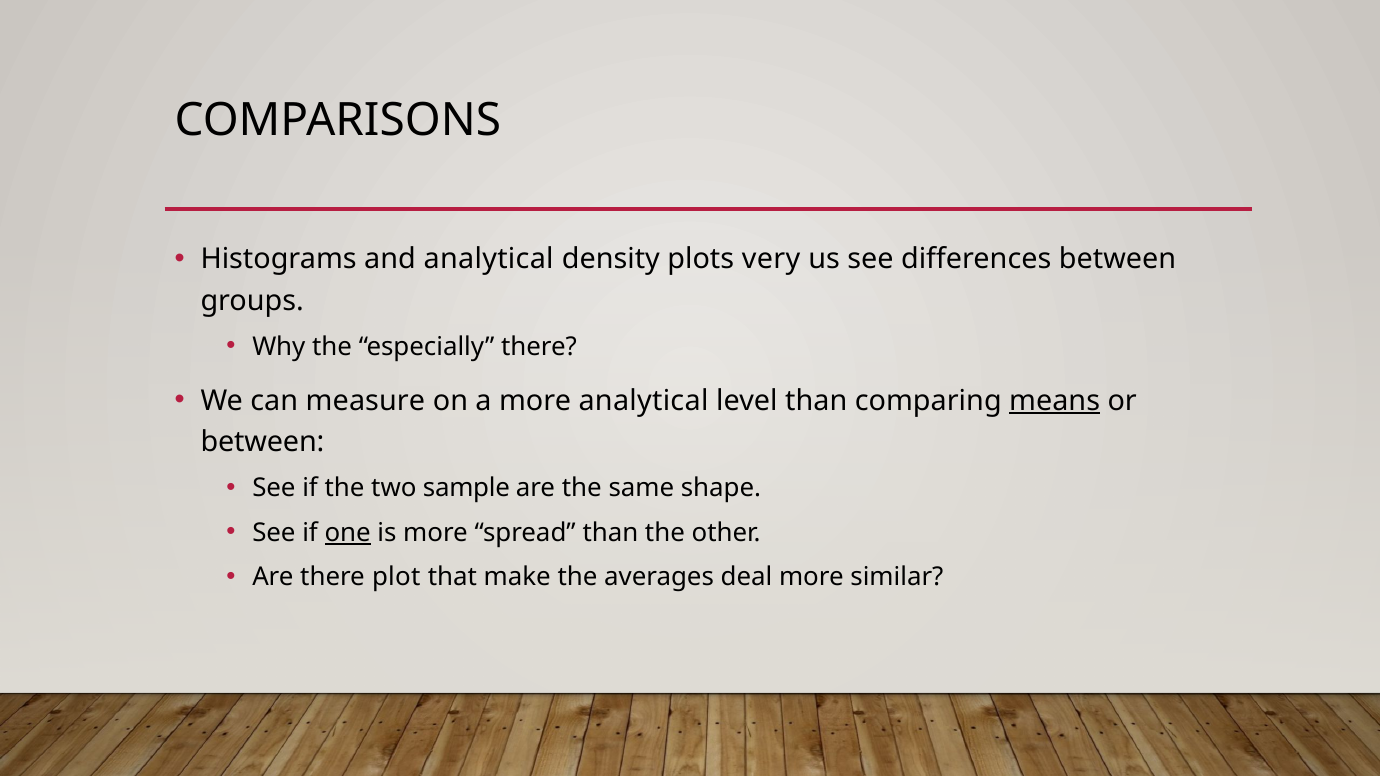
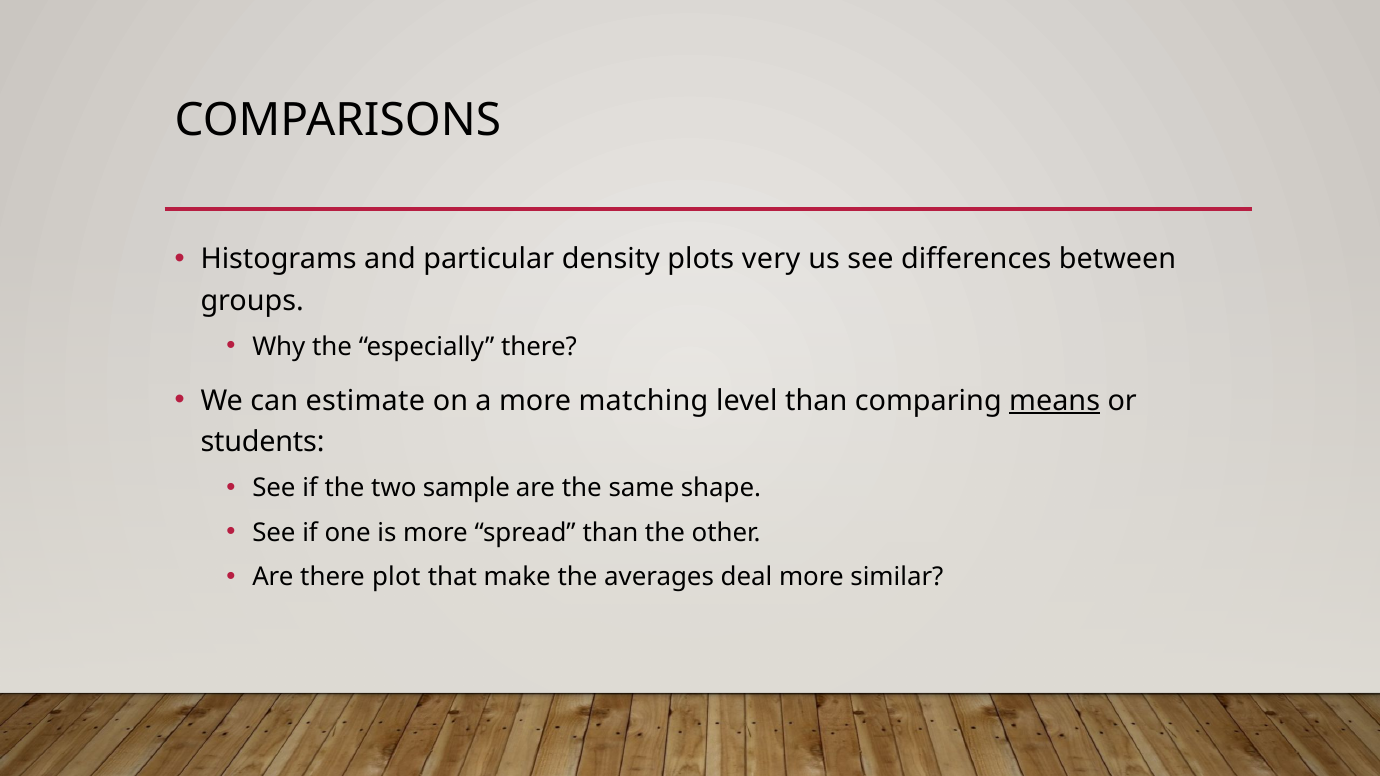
and analytical: analytical -> particular (489, 259)
measure: measure -> estimate (365, 401)
more analytical: analytical -> matching (643, 401)
between: between -> students (262, 442)
one underline: present -> none (348, 533)
